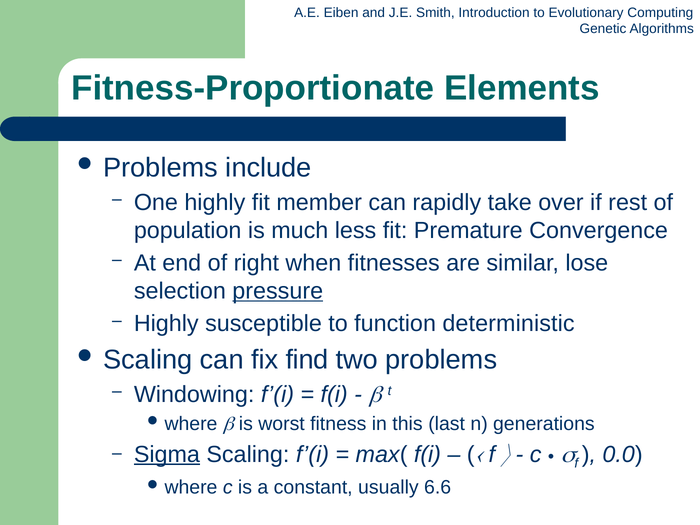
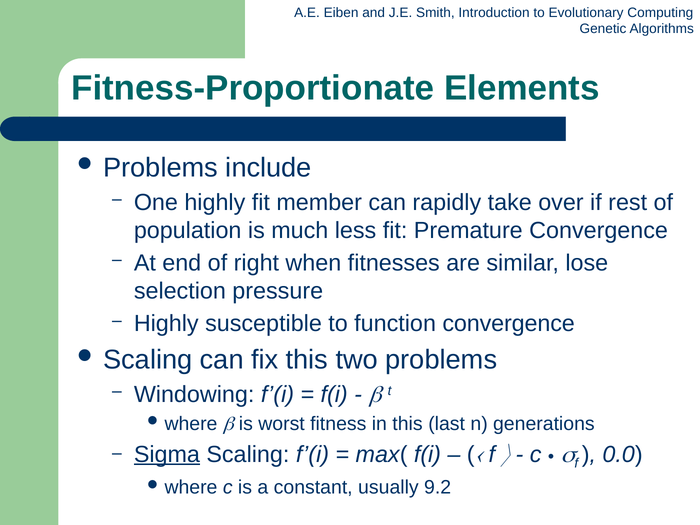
pressure underline: present -> none (278, 291)
function deterministic: deterministic -> convergence (509, 324)
fix find: find -> this (307, 360)
6.6: 6.6 -> 9.2 (438, 487)
